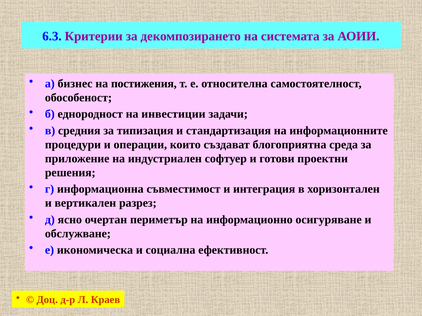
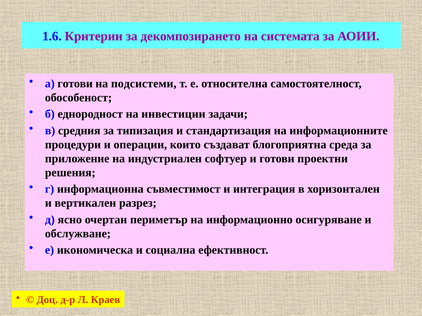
6.3: 6.3 -> 1.6 (52, 36)
а бизнес: бизнес -> готови (75, 84)
постижения: постижения -> подсистеми (144, 84)
